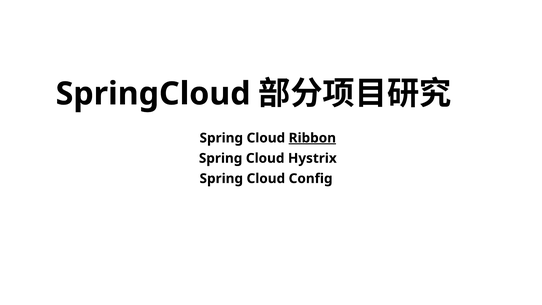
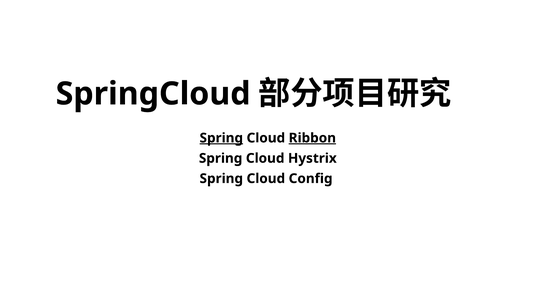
Spring underline: none -> present (221, 138)
